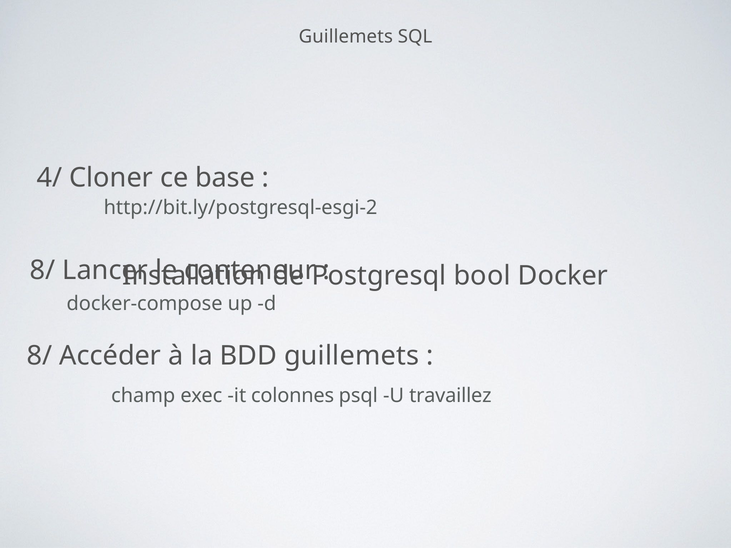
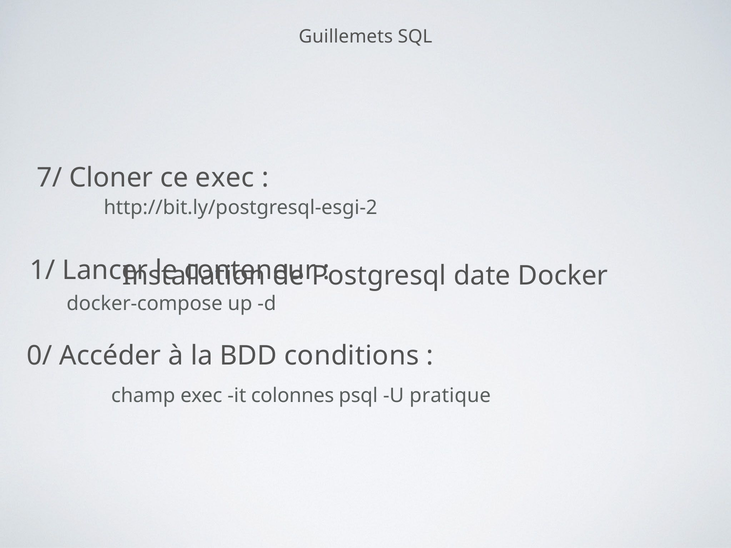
4/: 4/ -> 7/ (49, 178)
ce base: base -> exec (225, 178)
8/: 8/ -> 1/ (43, 270)
bool: bool -> date (482, 276)
8/: 8/ -> 0/ (39, 356)
BDD guillemets: guillemets -> conditions (352, 356)
travaillez: travaillez -> pratique (450, 396)
